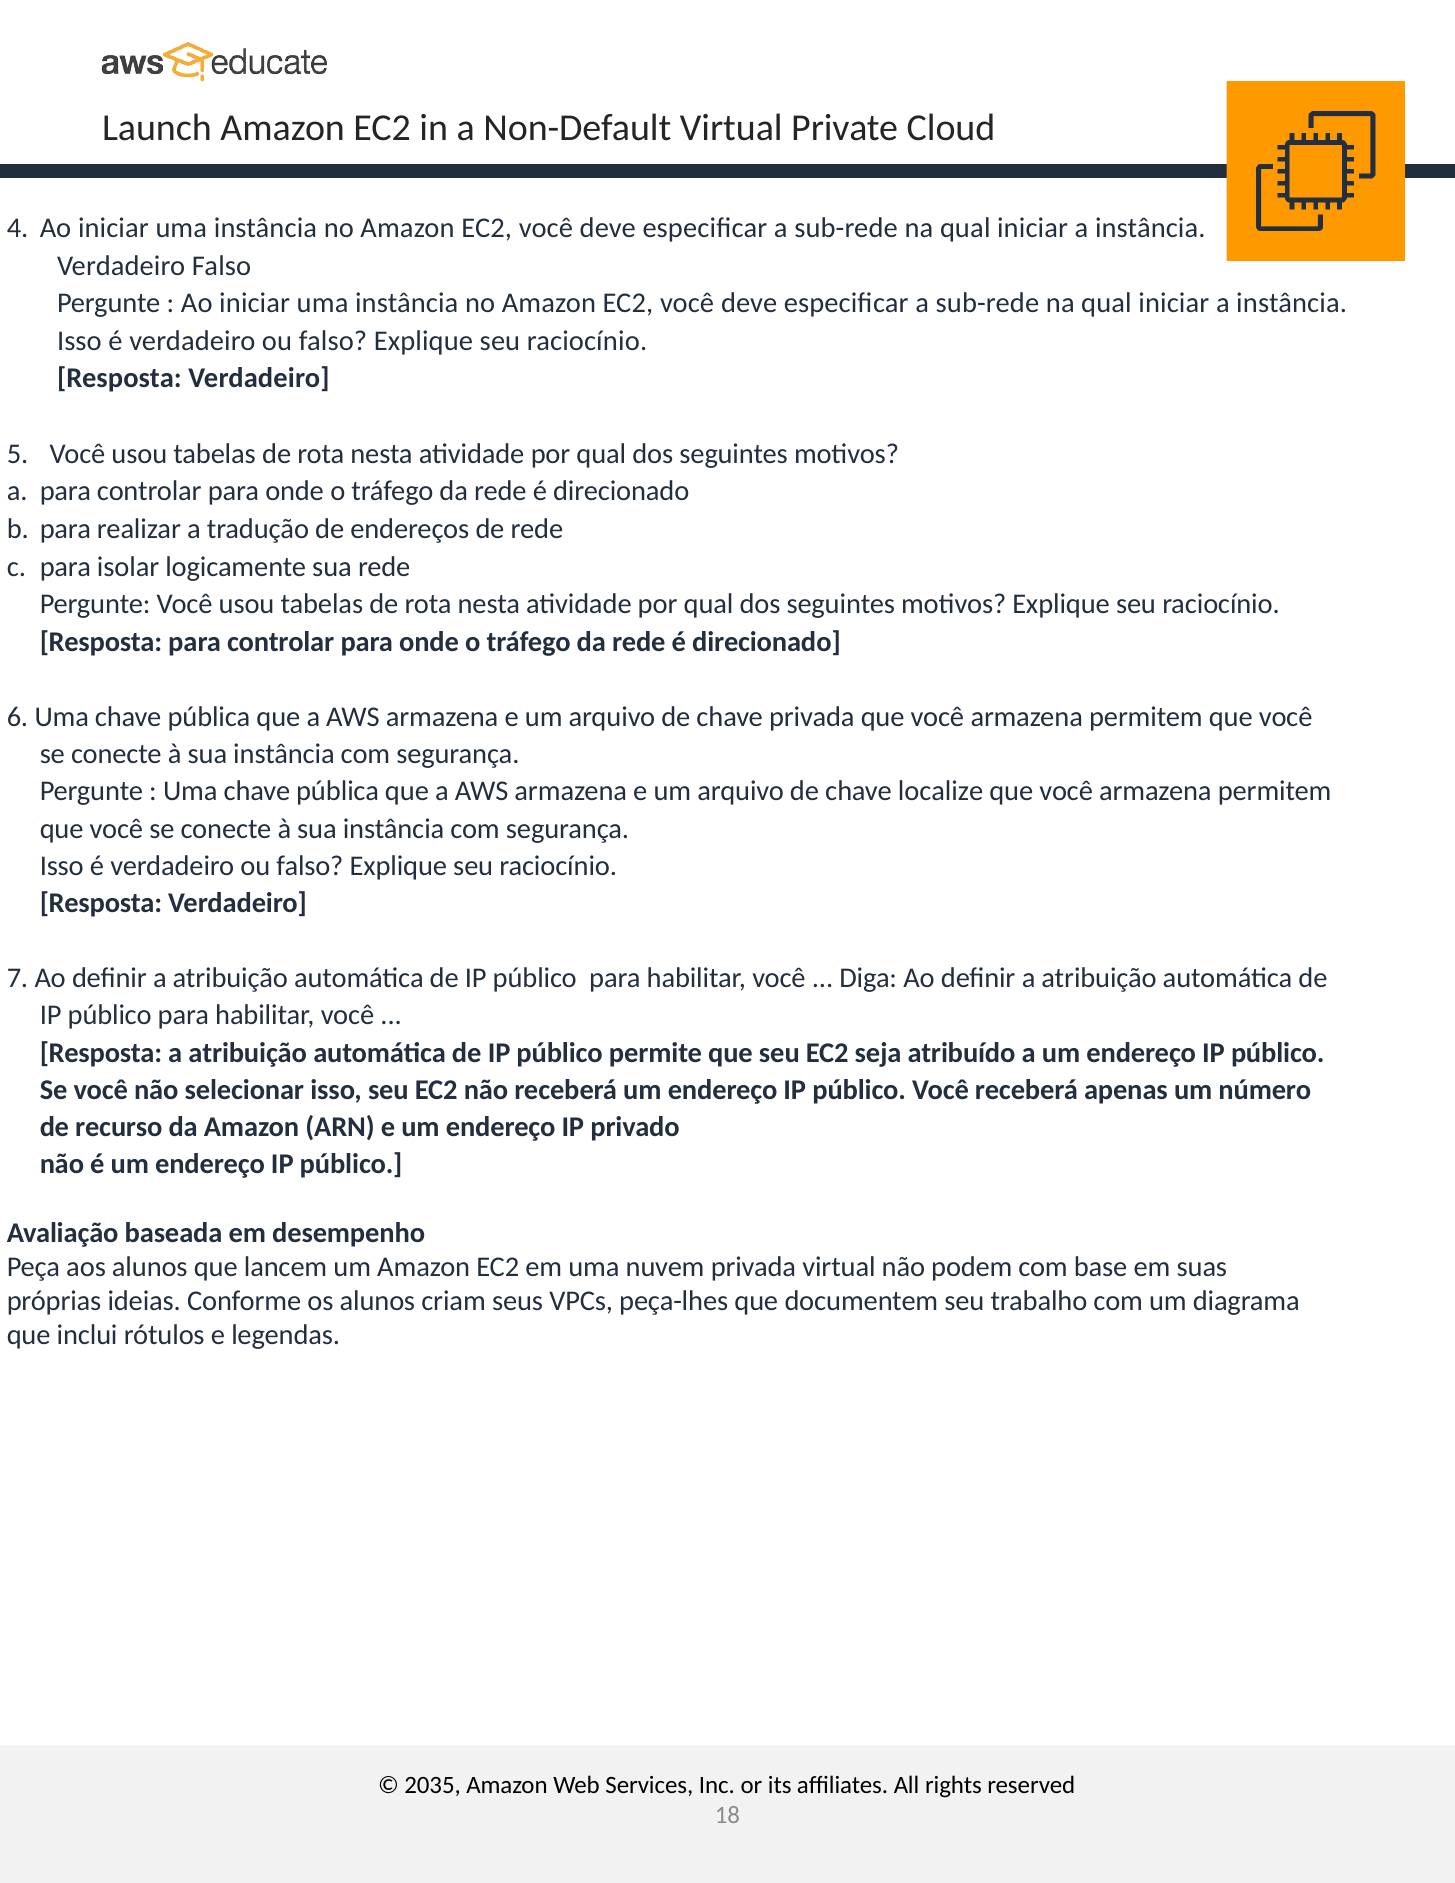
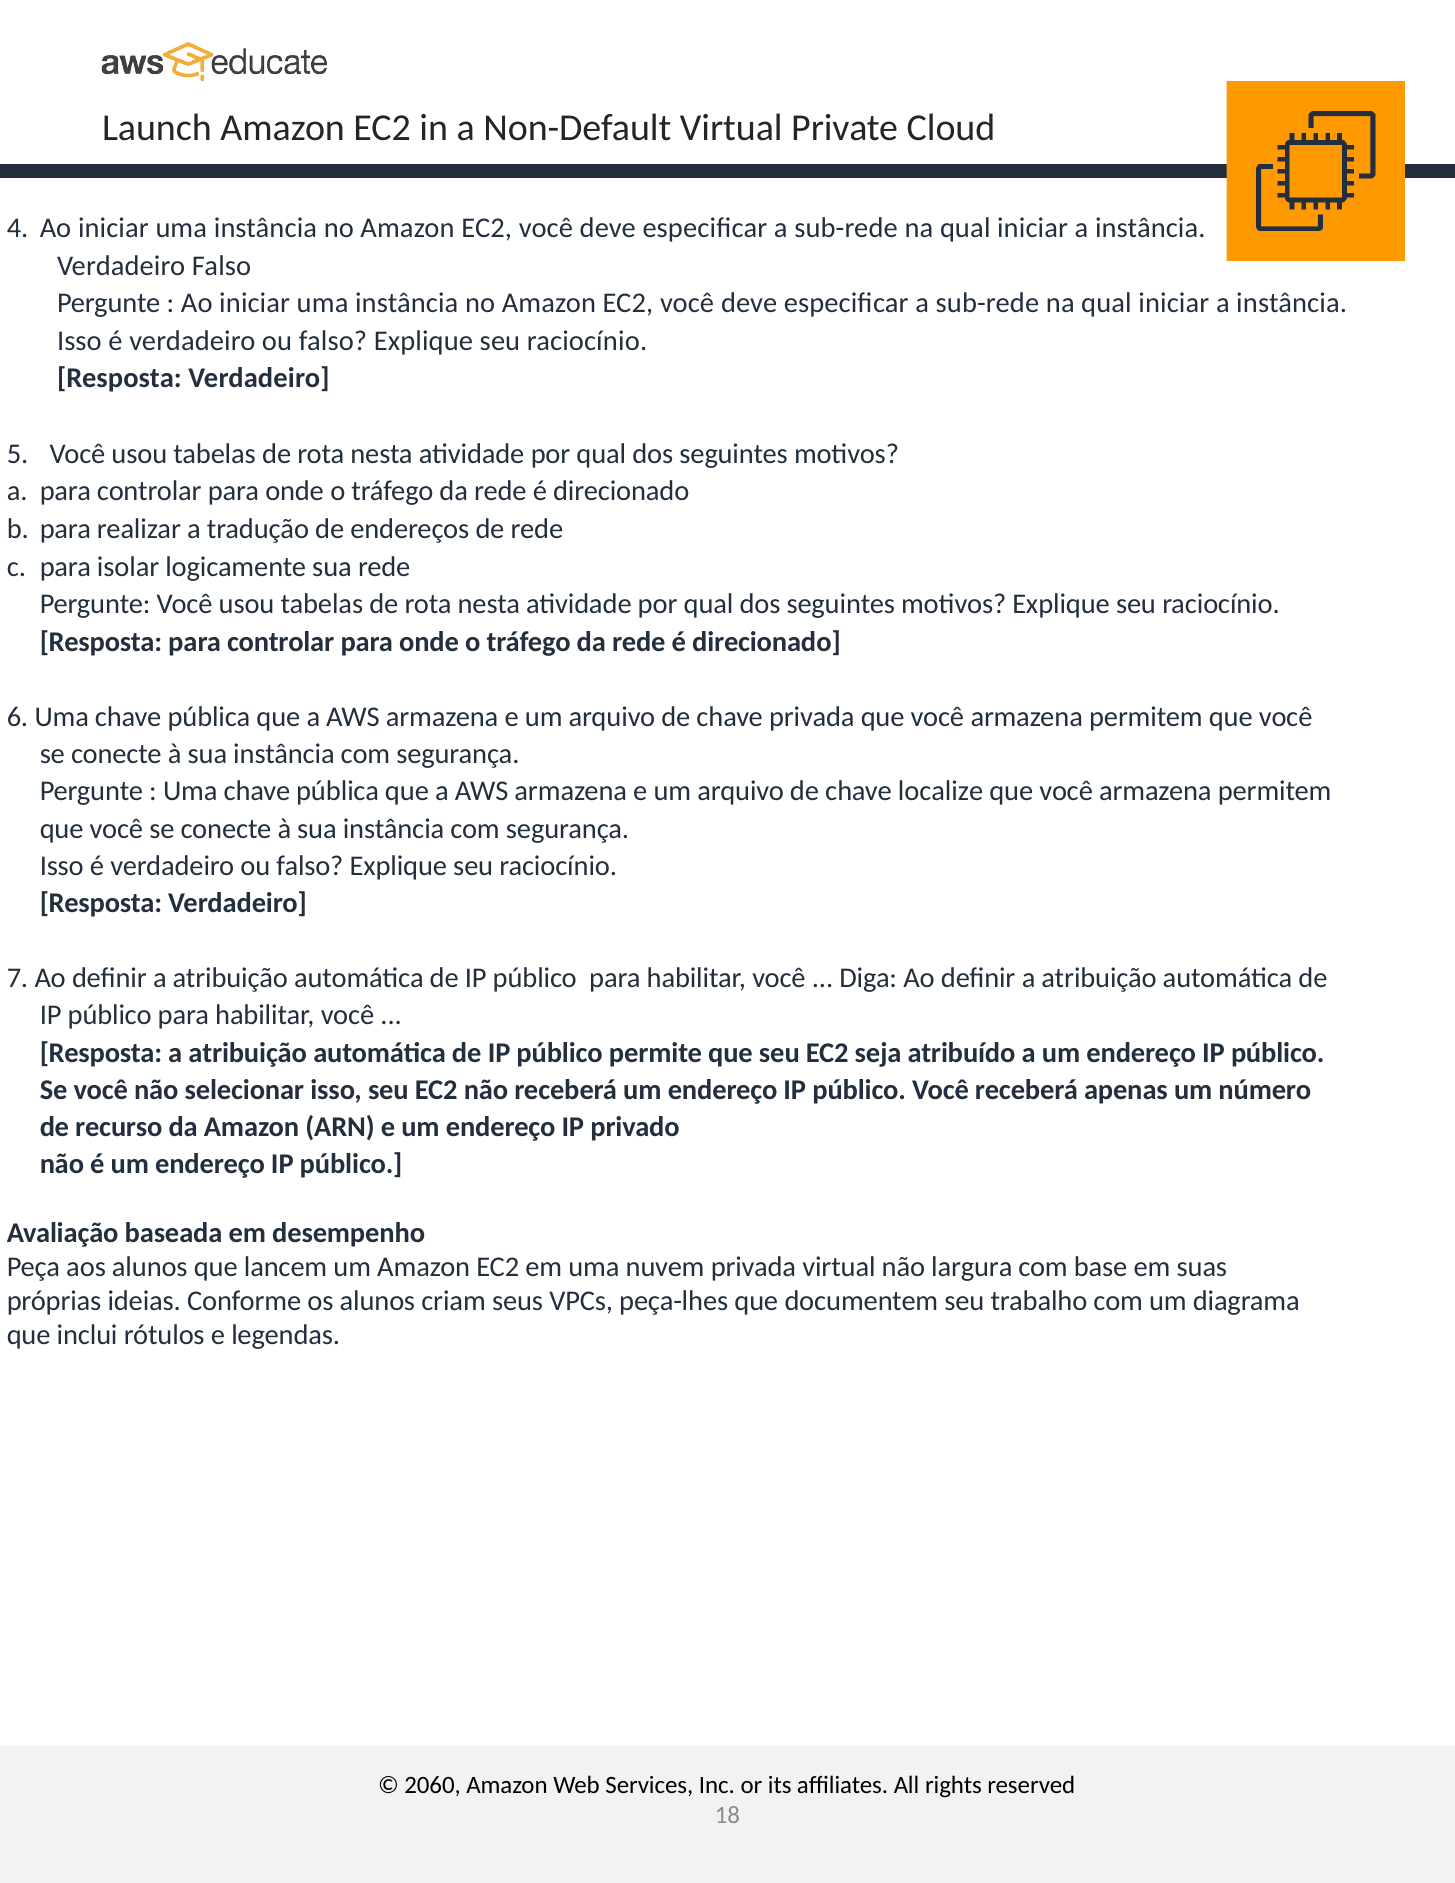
podem: podem -> largura (972, 1267)
2035: 2035 -> 2060 (433, 1786)
